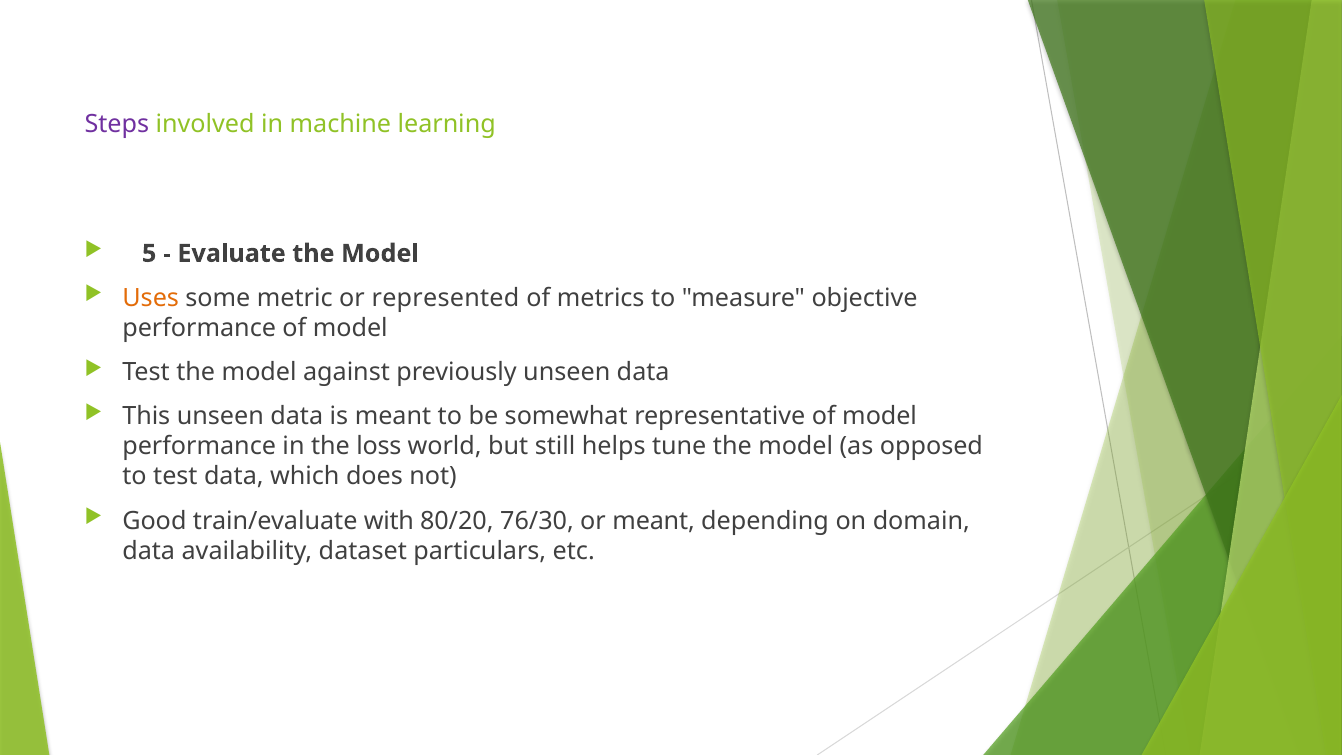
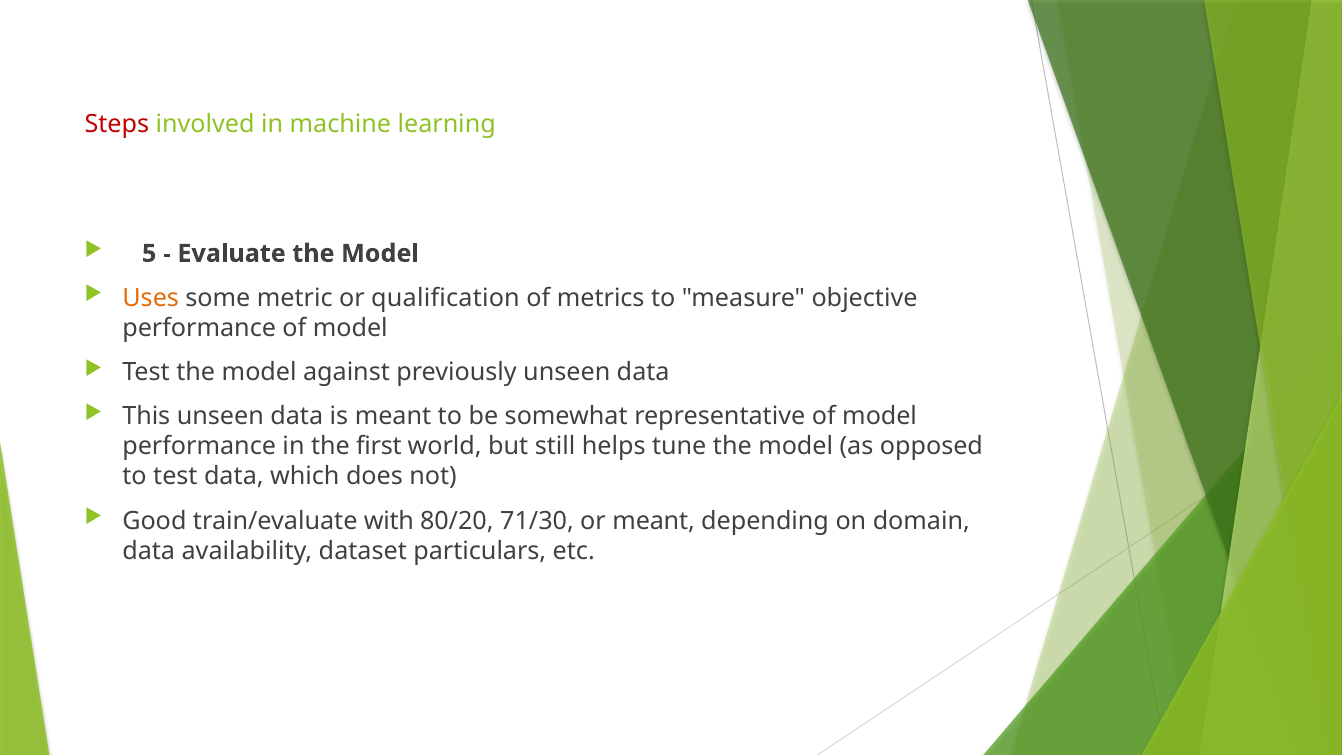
Steps colour: purple -> red (117, 124)
represented: represented -> qualification (446, 298)
loss: loss -> first (379, 446)
76/30: 76/30 -> 71/30 (537, 521)
